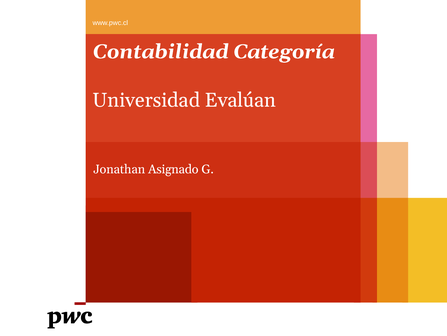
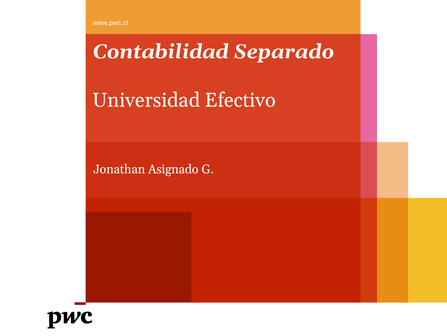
Categoría: Categoría -> Separado (284, 52)
Evalúan: Evalúan -> Efectivo (240, 100)
